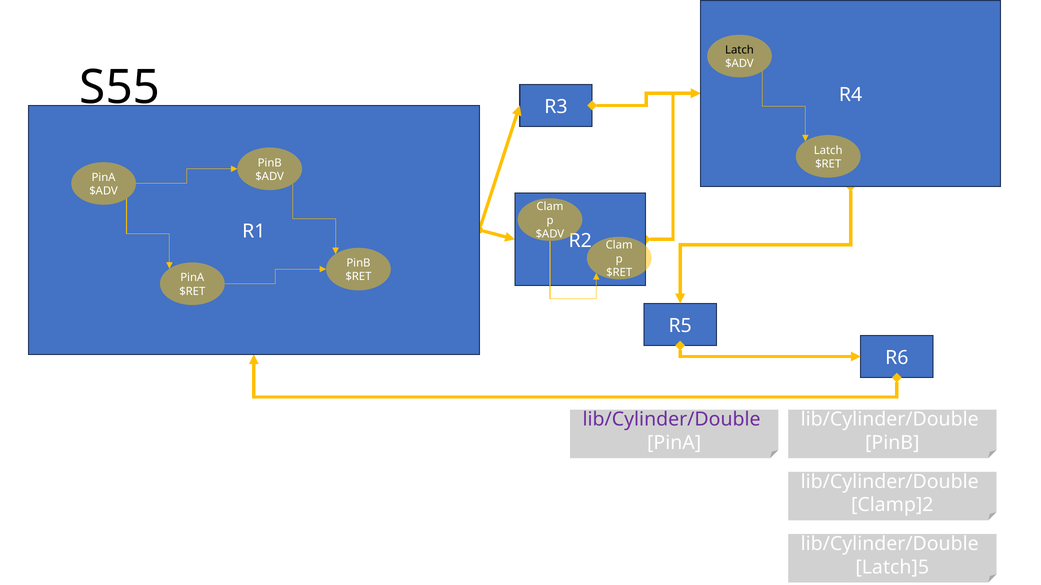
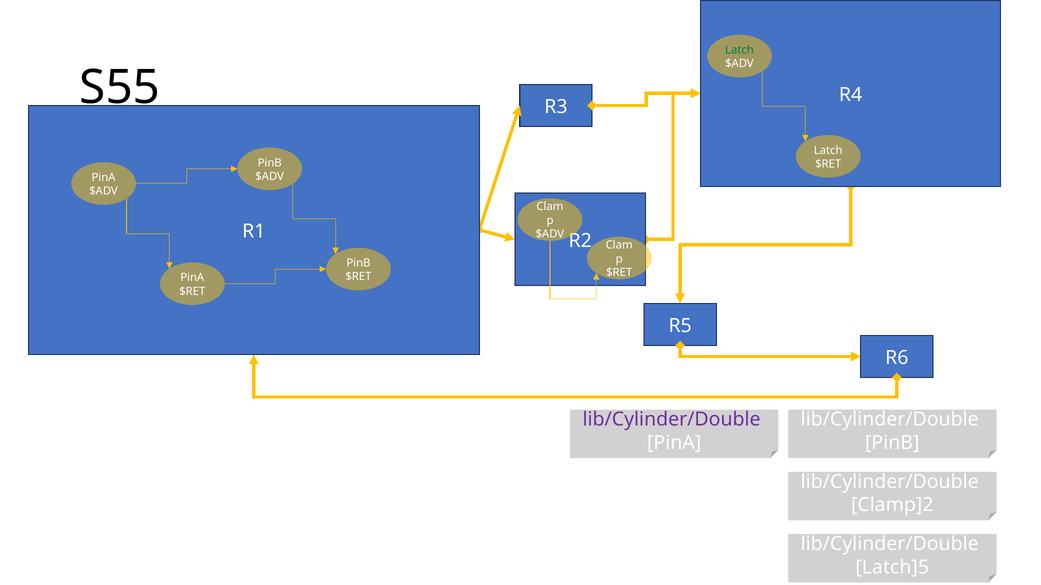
Latch colour: black -> green (739, 50)
